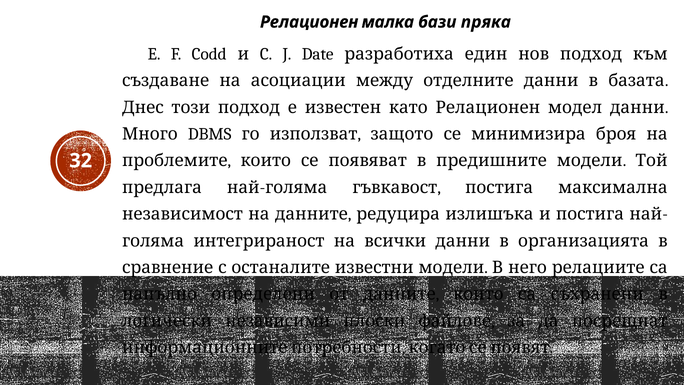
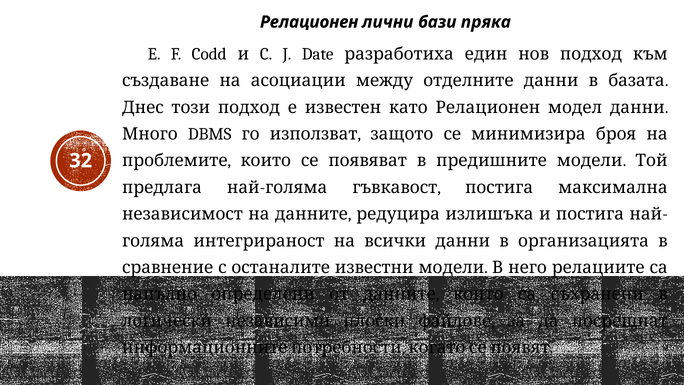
малка: малка -> лични (388, 22)
